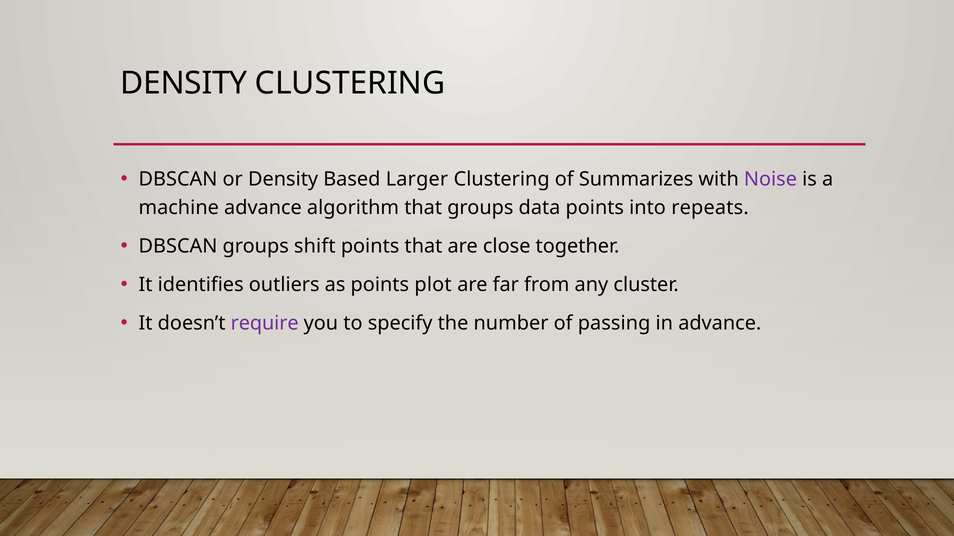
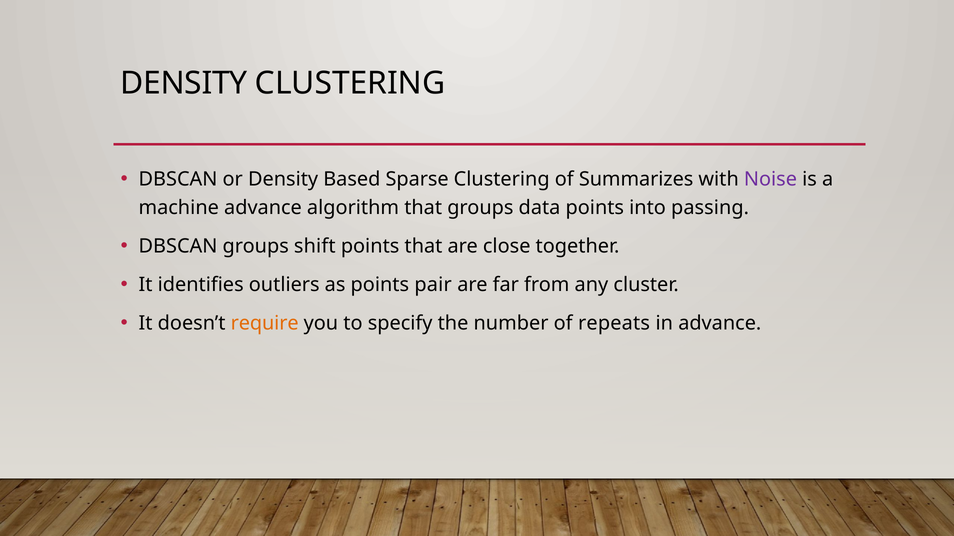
Larger: Larger -> Sparse (417, 179)
repeats: repeats -> passing (710, 208)
plot: plot -> pair (433, 285)
require colour: purple -> orange (265, 324)
passing: passing -> repeats (614, 324)
